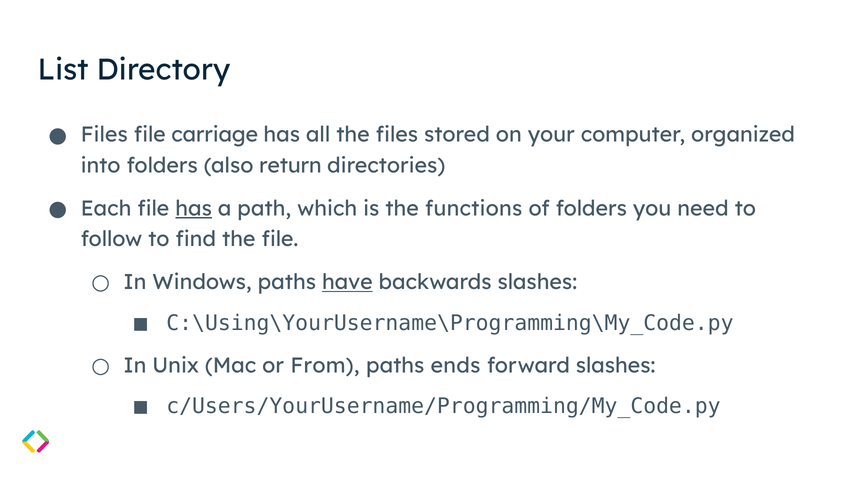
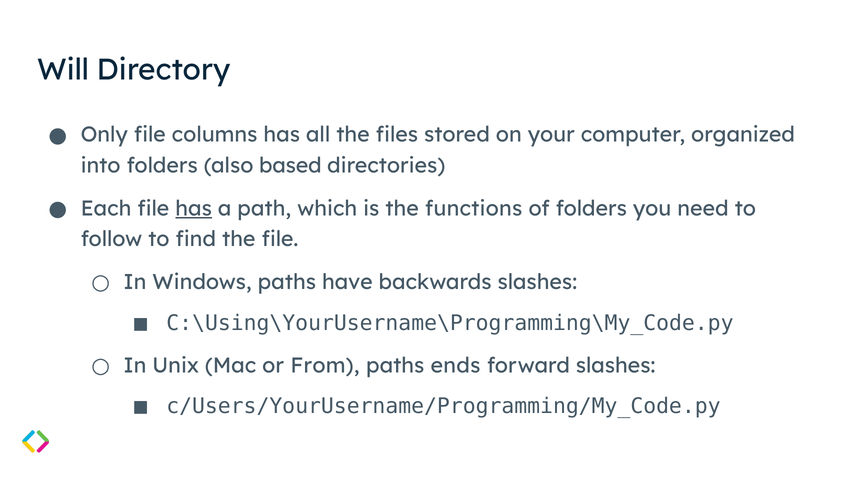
List: List -> Will (63, 70)
Files: Files -> Only (104, 135)
carriage: carriage -> columns (215, 135)
return: return -> based (290, 166)
have underline: present -> none (347, 282)
